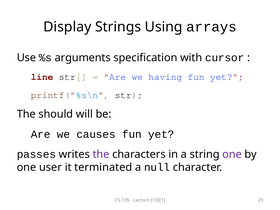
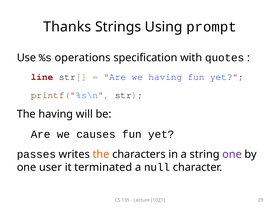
Display: Display -> Thanks (67, 27)
arrays: arrays -> prompt (212, 27)
arguments: arguments -> operations (83, 58)
cursor: cursor -> quotes (225, 58)
The should: should -> having (56, 114)
the colour: purple -> orange (101, 154)
